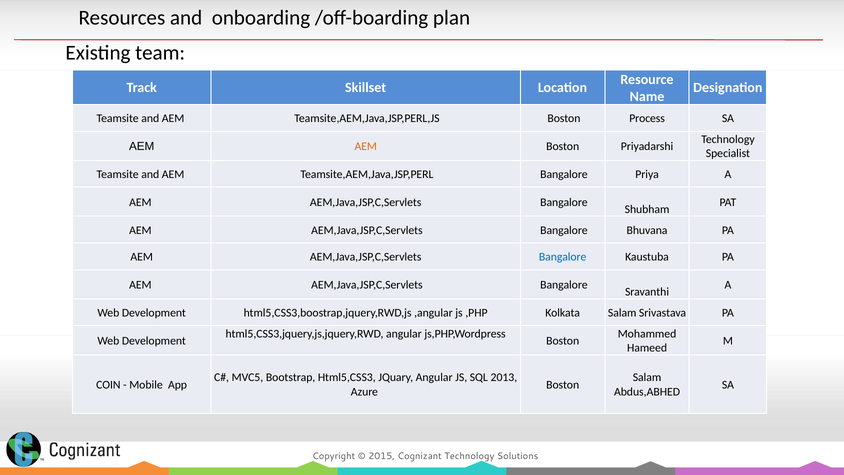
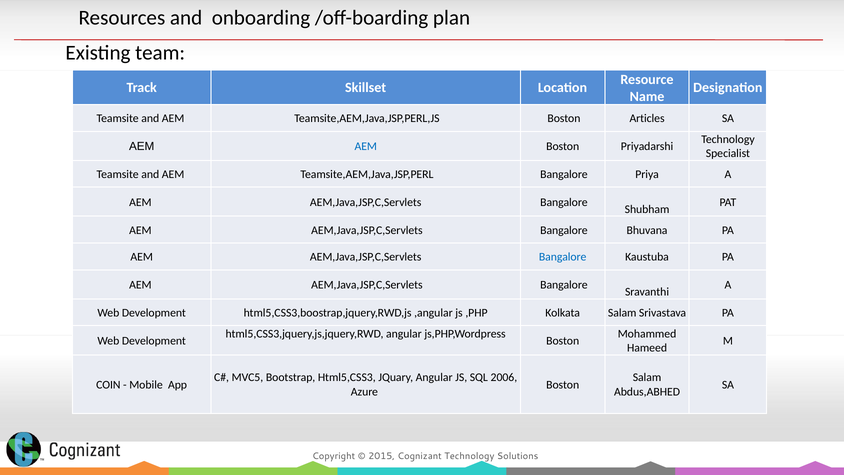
Process: Process -> Articles (647, 118)
AEM colour: orange -> blue (366, 146)
2013: 2013 -> 2006 (504, 378)
